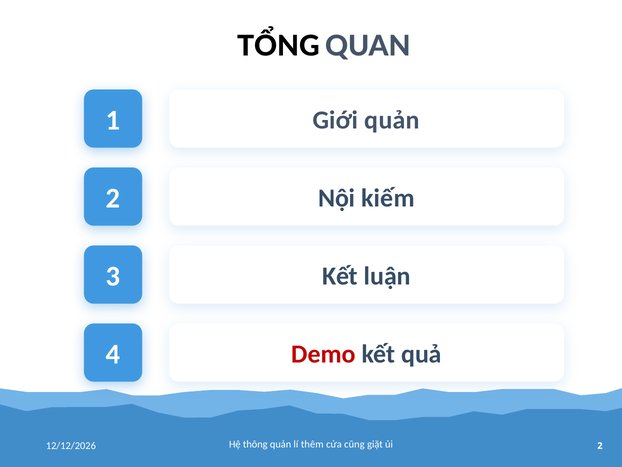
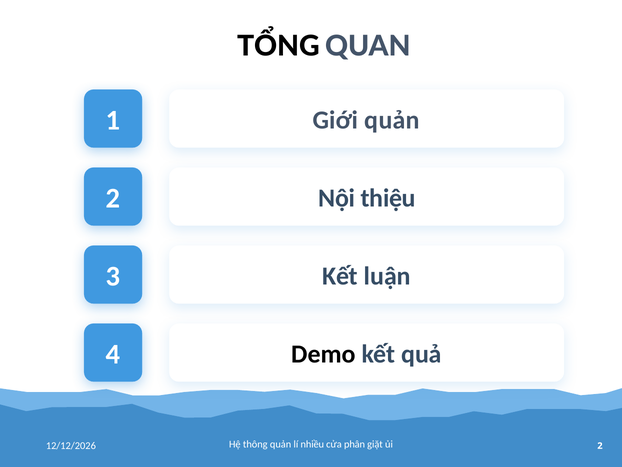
kiếm: kiếm -> thiệu (388, 198)
Demo colour: red -> black (324, 354)
thêm: thêm -> nhiều (312, 444)
cũng: cũng -> phân (355, 444)
